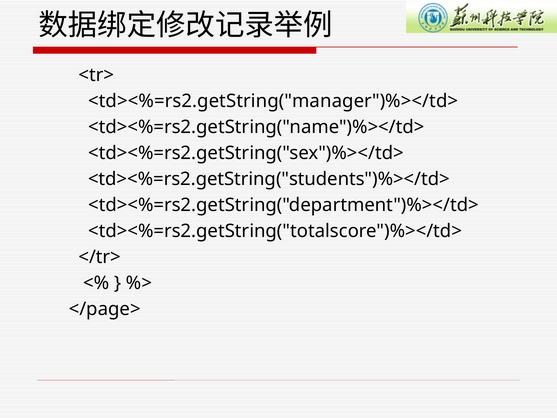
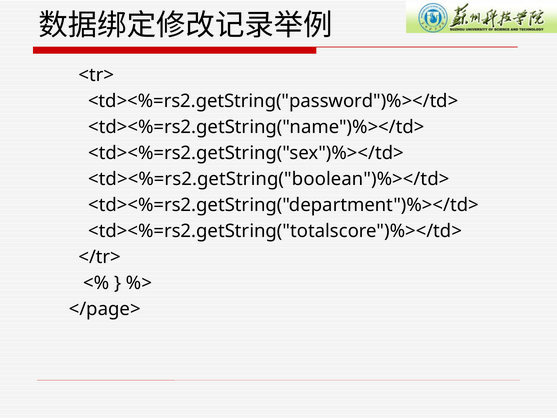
<td><%=rs2.getString("manager")%></td>: <td><%=rs2.getString("manager")%></td> -> <td><%=rs2.getString("password")%></td> (273, 101)
<td><%=rs2.getString("students")%></td>: <td><%=rs2.getString("students")%></td> -> <td><%=rs2.getString("boolean")%></td> (269, 179)
